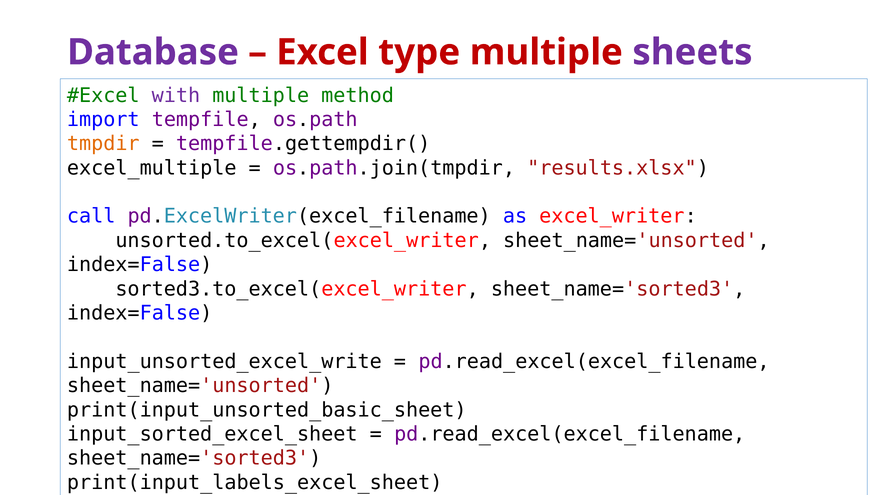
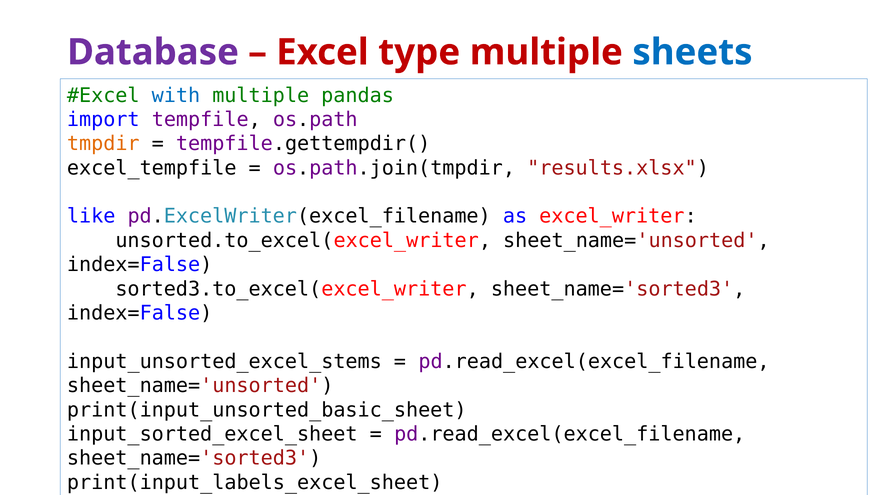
sheets colour: purple -> blue (692, 52)
with colour: purple -> blue (176, 95)
method: method -> pandas (358, 95)
excel_multiple: excel_multiple -> excel_tempfile (152, 168)
call: call -> like (91, 216)
input_unsorted_excel_write: input_unsorted_excel_write -> input_unsorted_excel_stems (224, 361)
